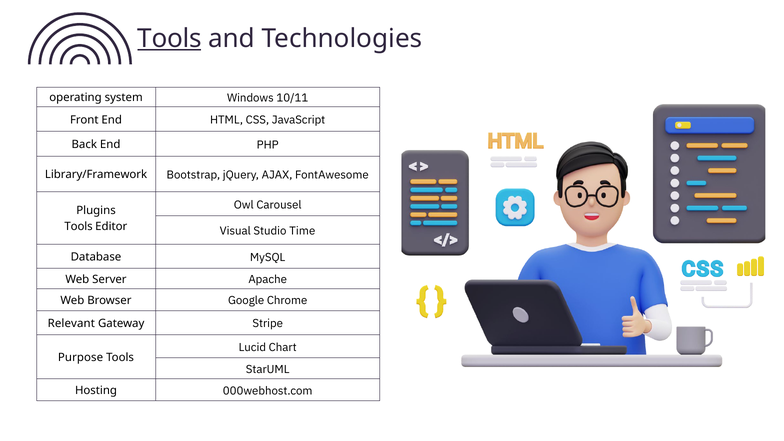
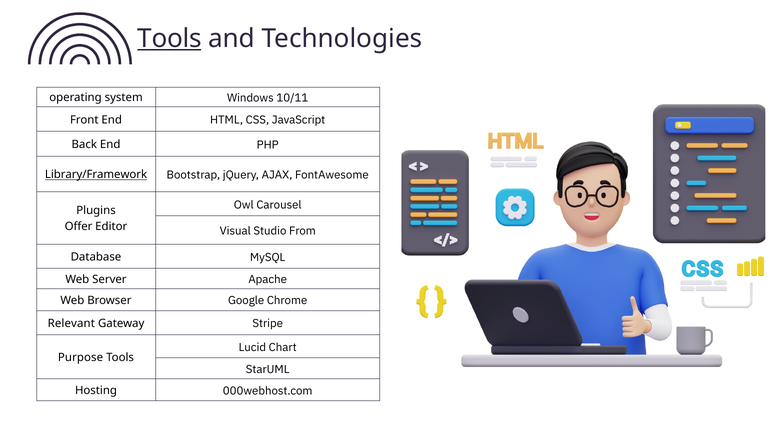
Library/Framework underline: none -> present (96, 175)
Tools: Tools -> Offer (79, 227)
Time: Time -> From (302, 231)
